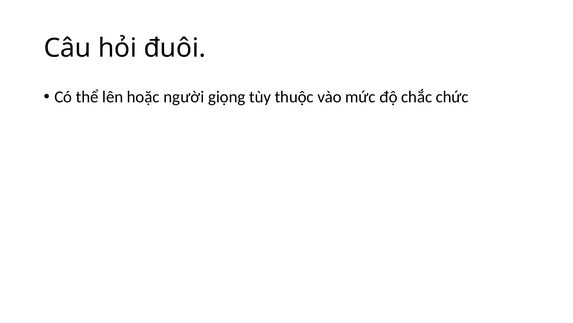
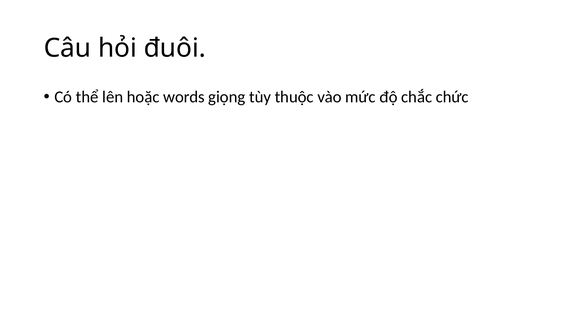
người: người -> words (184, 97)
